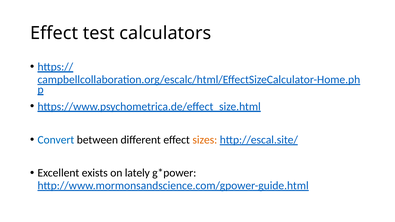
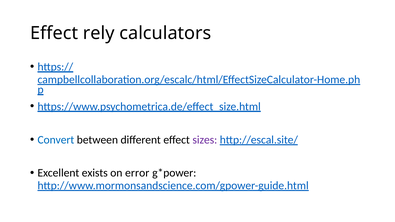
test: test -> rely (99, 33)
sizes colour: orange -> purple (205, 140)
lately: lately -> error (137, 173)
